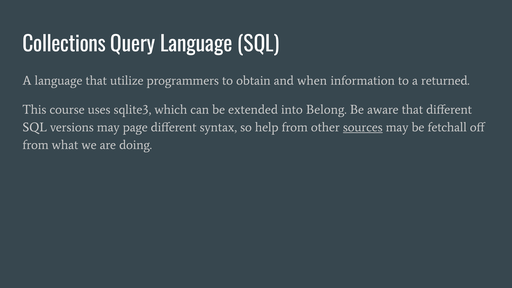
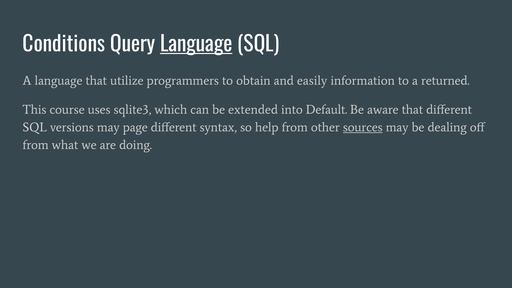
Collections: Collections -> Conditions (64, 44)
Language underline: none -> present (196, 44)
when: when -> easily (312, 81)
Belong: Belong -> Default (326, 110)
fetchall: fetchall -> dealing (447, 127)
